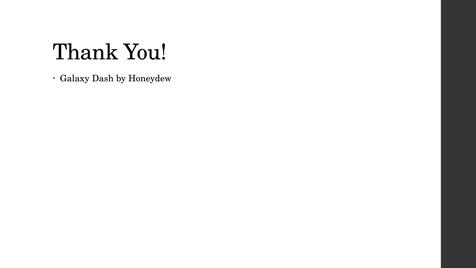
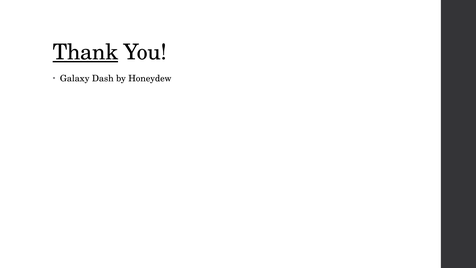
Thank underline: none -> present (86, 52)
